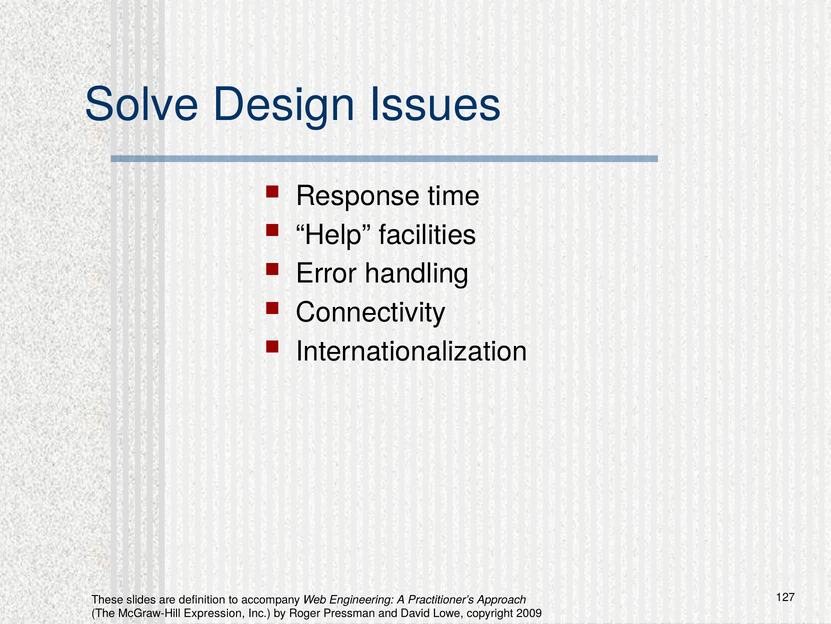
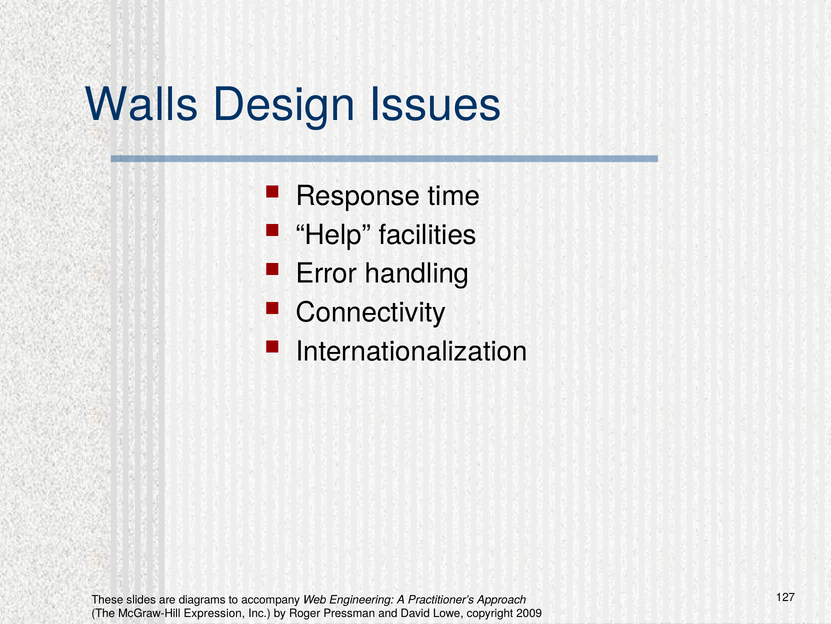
Solve: Solve -> Walls (142, 105)
definition: definition -> diagrams (202, 599)
